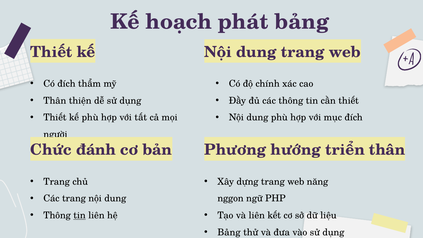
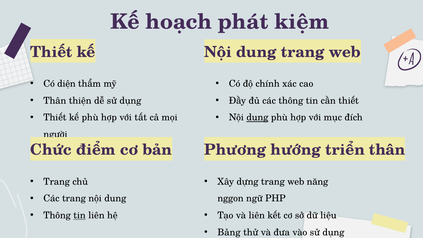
phát bảng: bảng -> kiệm (302, 22)
Có đích: đích -> diện (66, 84)
dung underline: none -> present (257, 118)
đánh: đánh -> điểm (96, 150)
